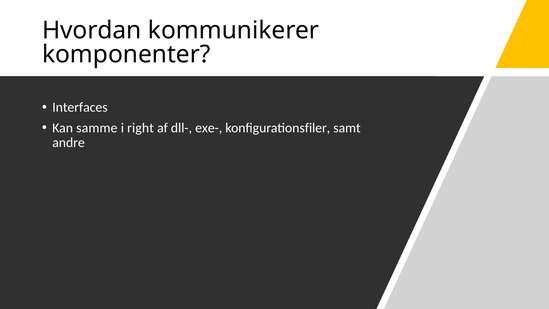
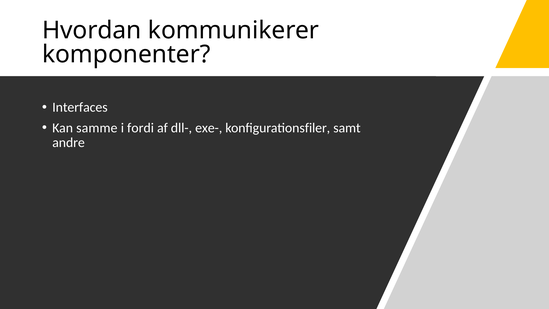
right: right -> fordi (141, 128)
